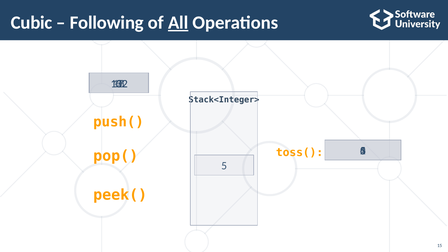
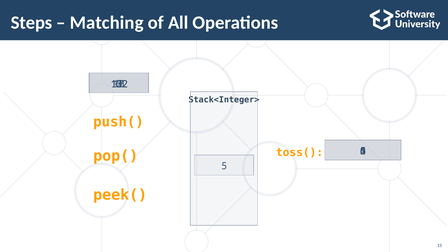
Cubic: Cubic -> Steps (32, 23)
Following: Following -> Matching (107, 23)
All underline: present -> none (178, 23)
